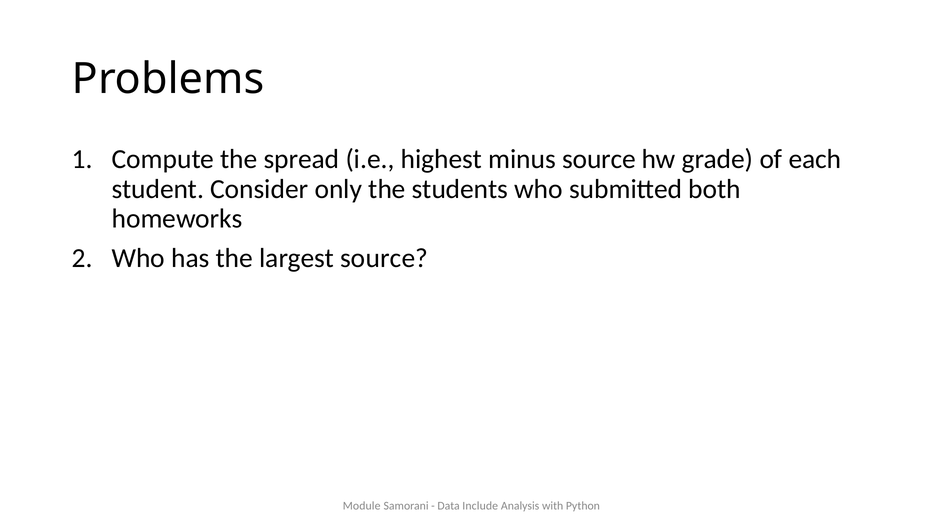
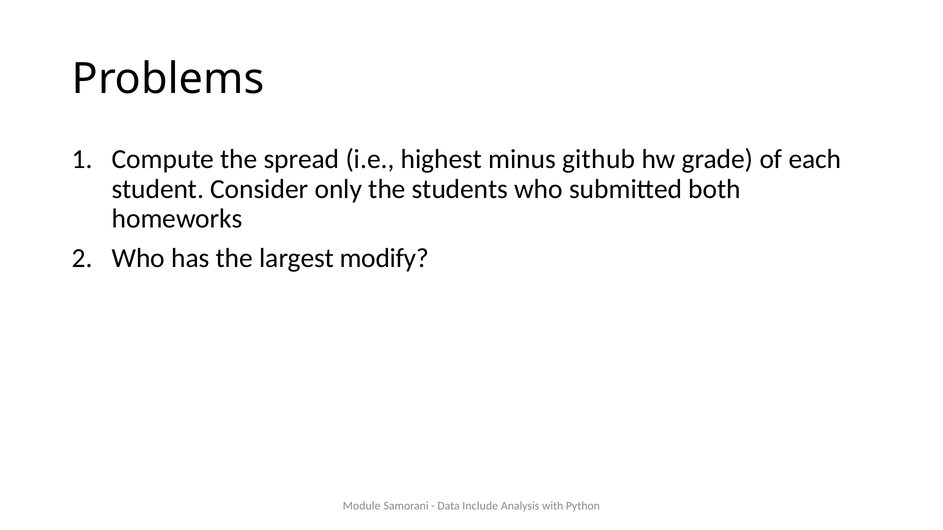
minus source: source -> github (599, 159)
largest source: source -> modify (384, 258)
